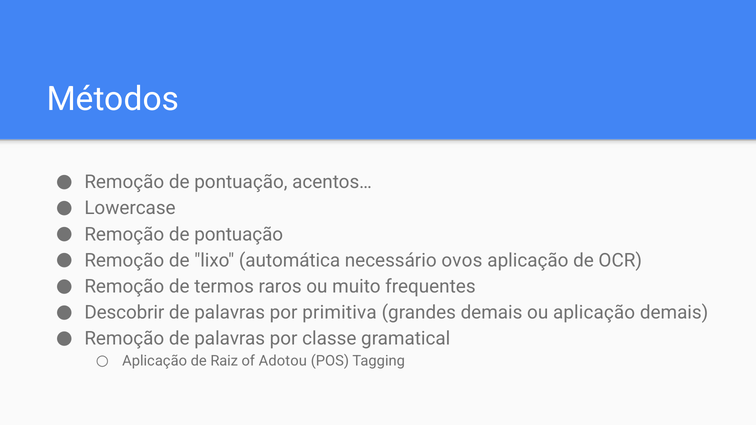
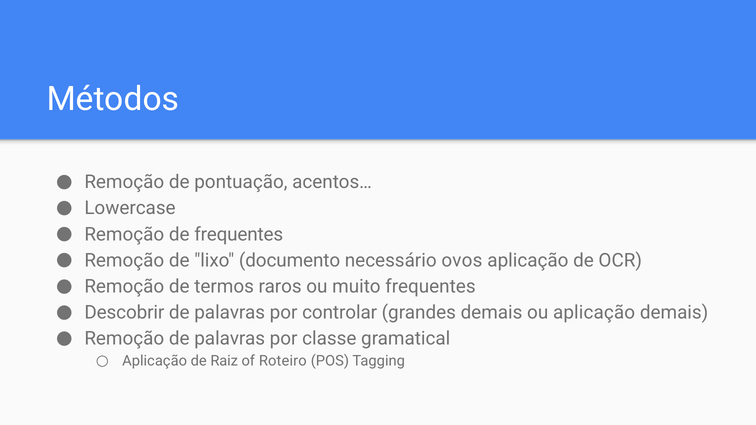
pontuação: pontuação -> frequentes (239, 234)
automática: automática -> documento (290, 261)
primitiva: primitiva -> controlar (340, 313)
Adotou: Adotou -> Roteiro (283, 361)
